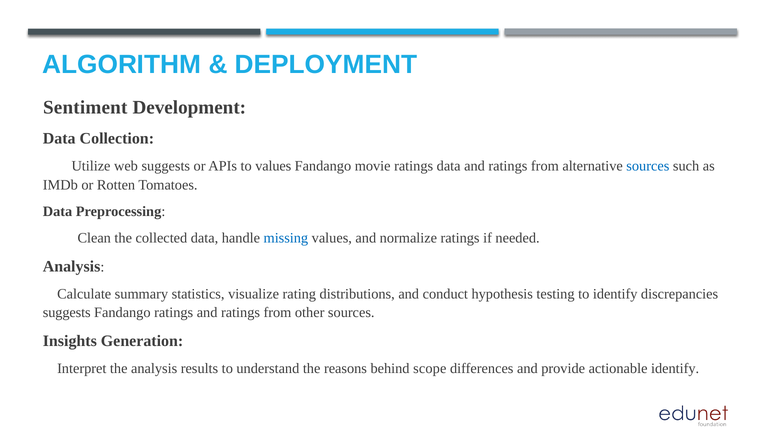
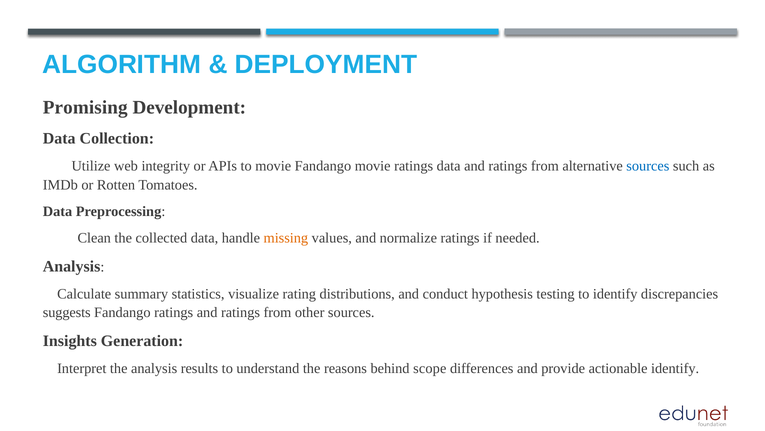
Sentiment: Sentiment -> Promising (85, 107)
web suggests: suggests -> integrity (166, 166)
to values: values -> movie (273, 166)
missing colour: blue -> orange (286, 238)
